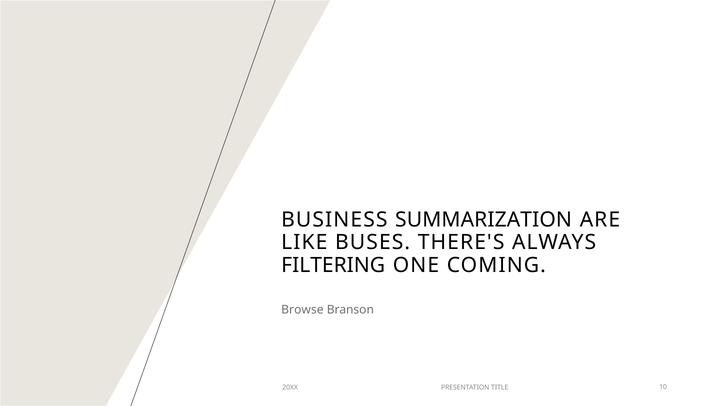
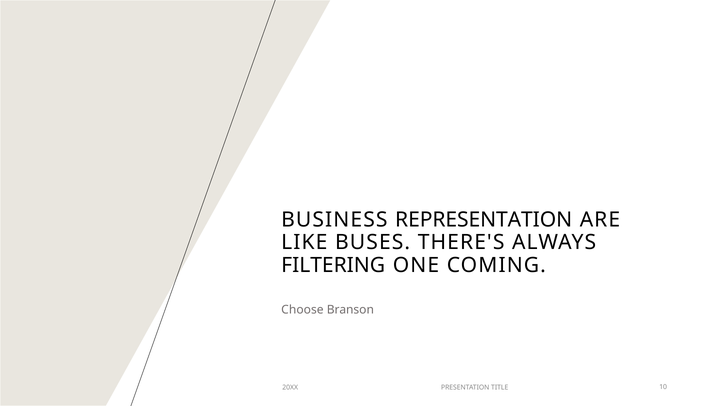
SUMMARIZATION: SUMMARIZATION -> REPRESENTATION (484, 220)
Browse: Browse -> Choose (302, 310)
